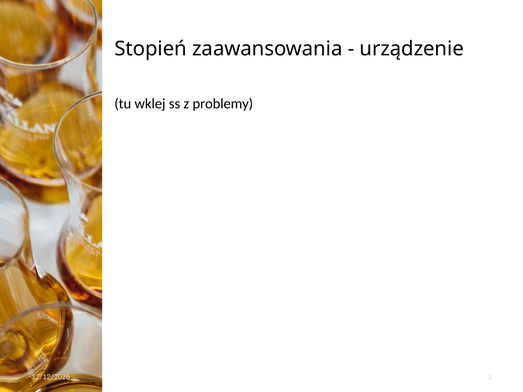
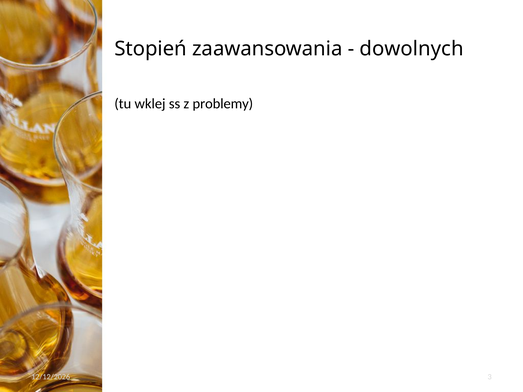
urządzenie: urządzenie -> dowolnych (412, 49)
